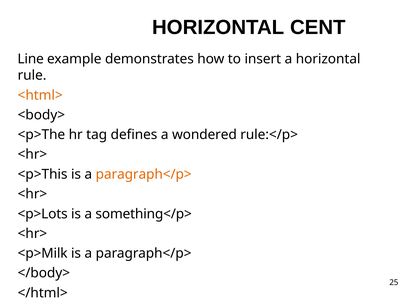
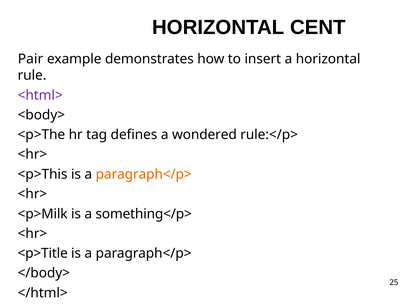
Line: Line -> Pair (31, 59)
<html> colour: orange -> purple (40, 95)
<p>Lots: <p>Lots -> <p>Milk (43, 214)
<p>Milk: <p>Milk -> <p>Title (43, 253)
